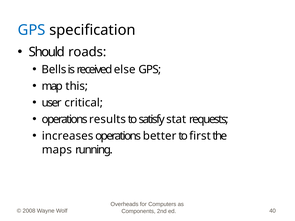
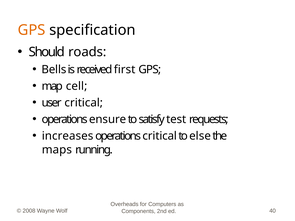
GPS colour: blue -> orange (32, 30)
else: else -> first (125, 70)
this: this -> cell (77, 86)
results: results -> ensure (108, 119)
stat: stat -> test (176, 119)
operations better: better -> critical (160, 136)
first: first -> else (200, 136)
